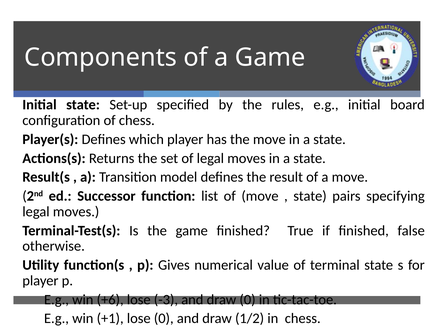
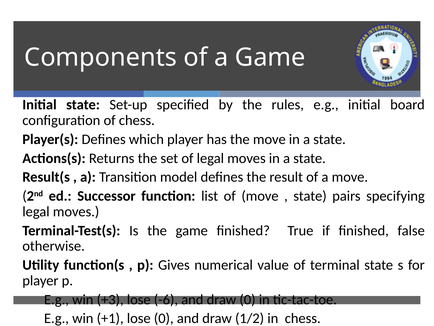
+6: +6 -> +3 (110, 299)
-3: -3 -> -6 (166, 299)
